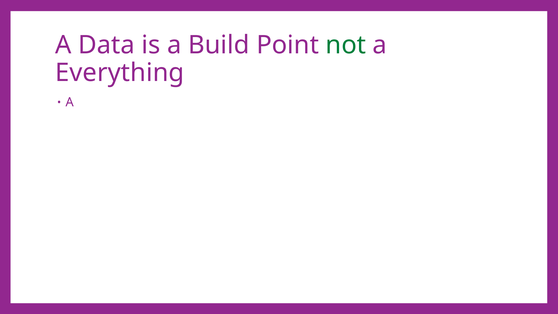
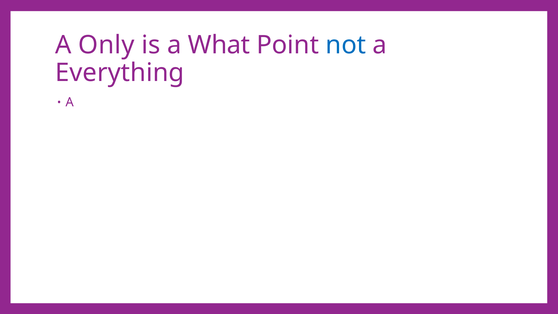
Data: Data -> Only (106, 45)
Build: Build -> What (219, 45)
not colour: green -> blue (346, 45)
